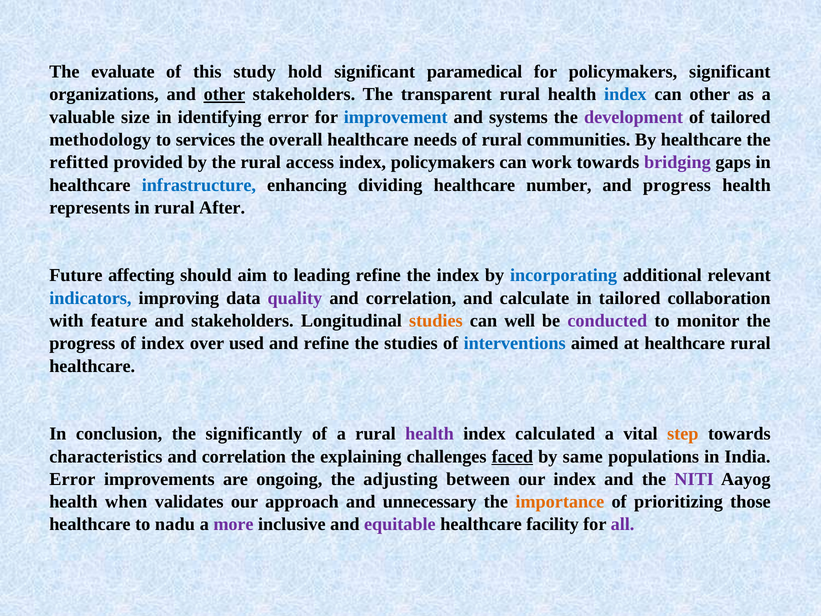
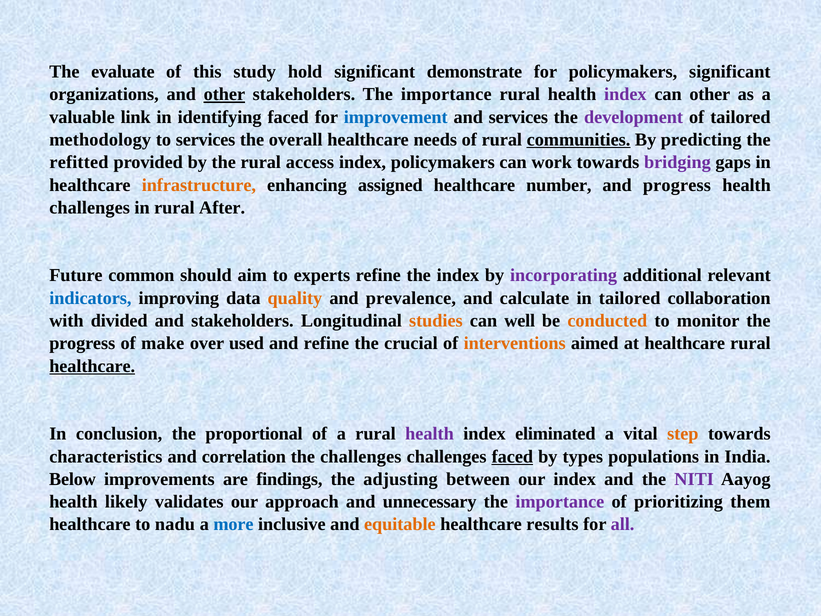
paramedical: paramedical -> demonstrate (475, 72)
stakeholders The transparent: transparent -> importance (446, 94)
index colour: blue -> purple (625, 94)
size: size -> link (136, 117)
identifying error: error -> faced (288, 117)
and systems: systems -> services (518, 117)
communities underline: none -> present (579, 140)
By healthcare: healthcare -> predicting (701, 140)
infrastructure colour: blue -> orange (199, 185)
dividing: dividing -> assigned (390, 185)
represents: represents -> challenges (90, 208)
affecting: affecting -> common (141, 275)
leading: leading -> experts (322, 275)
incorporating colour: blue -> purple (564, 275)
quality colour: purple -> orange (295, 298)
correlation: correlation -> prevalence (411, 298)
feature: feature -> divided (119, 321)
conducted colour: purple -> orange (607, 321)
of index: index -> make (163, 343)
the studies: studies -> crucial (411, 343)
interventions colour: blue -> orange (515, 343)
healthcare underline: none -> present (92, 366)
significantly: significantly -> proportional (254, 434)
calculated: calculated -> eliminated (555, 434)
the explaining: explaining -> challenges (361, 456)
same: same -> types (583, 456)
Error: Error -> Below (73, 479)
ongoing: ongoing -> findings (289, 479)
when: when -> likely (126, 502)
importance colour: orange -> purple (560, 502)
those: those -> them (750, 502)
more colour: purple -> blue (233, 524)
equitable colour: purple -> orange (400, 524)
facility: facility -> results (552, 524)
